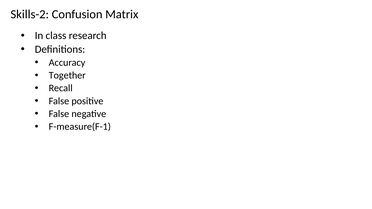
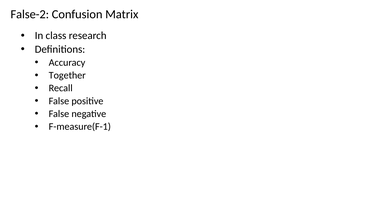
Skills-2: Skills-2 -> False-2 (30, 14)
